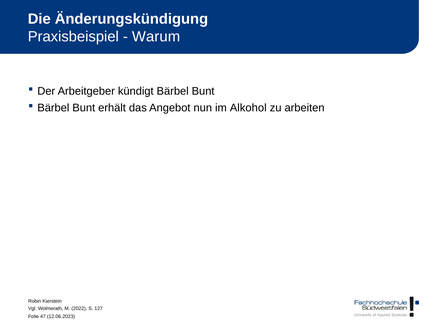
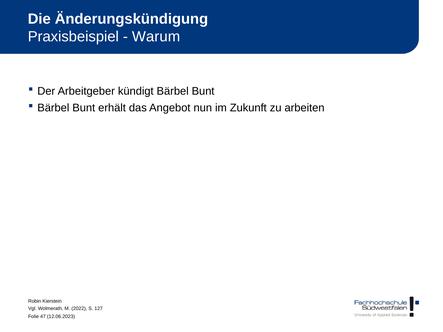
Alkohol: Alkohol -> Zukunft (248, 108)
